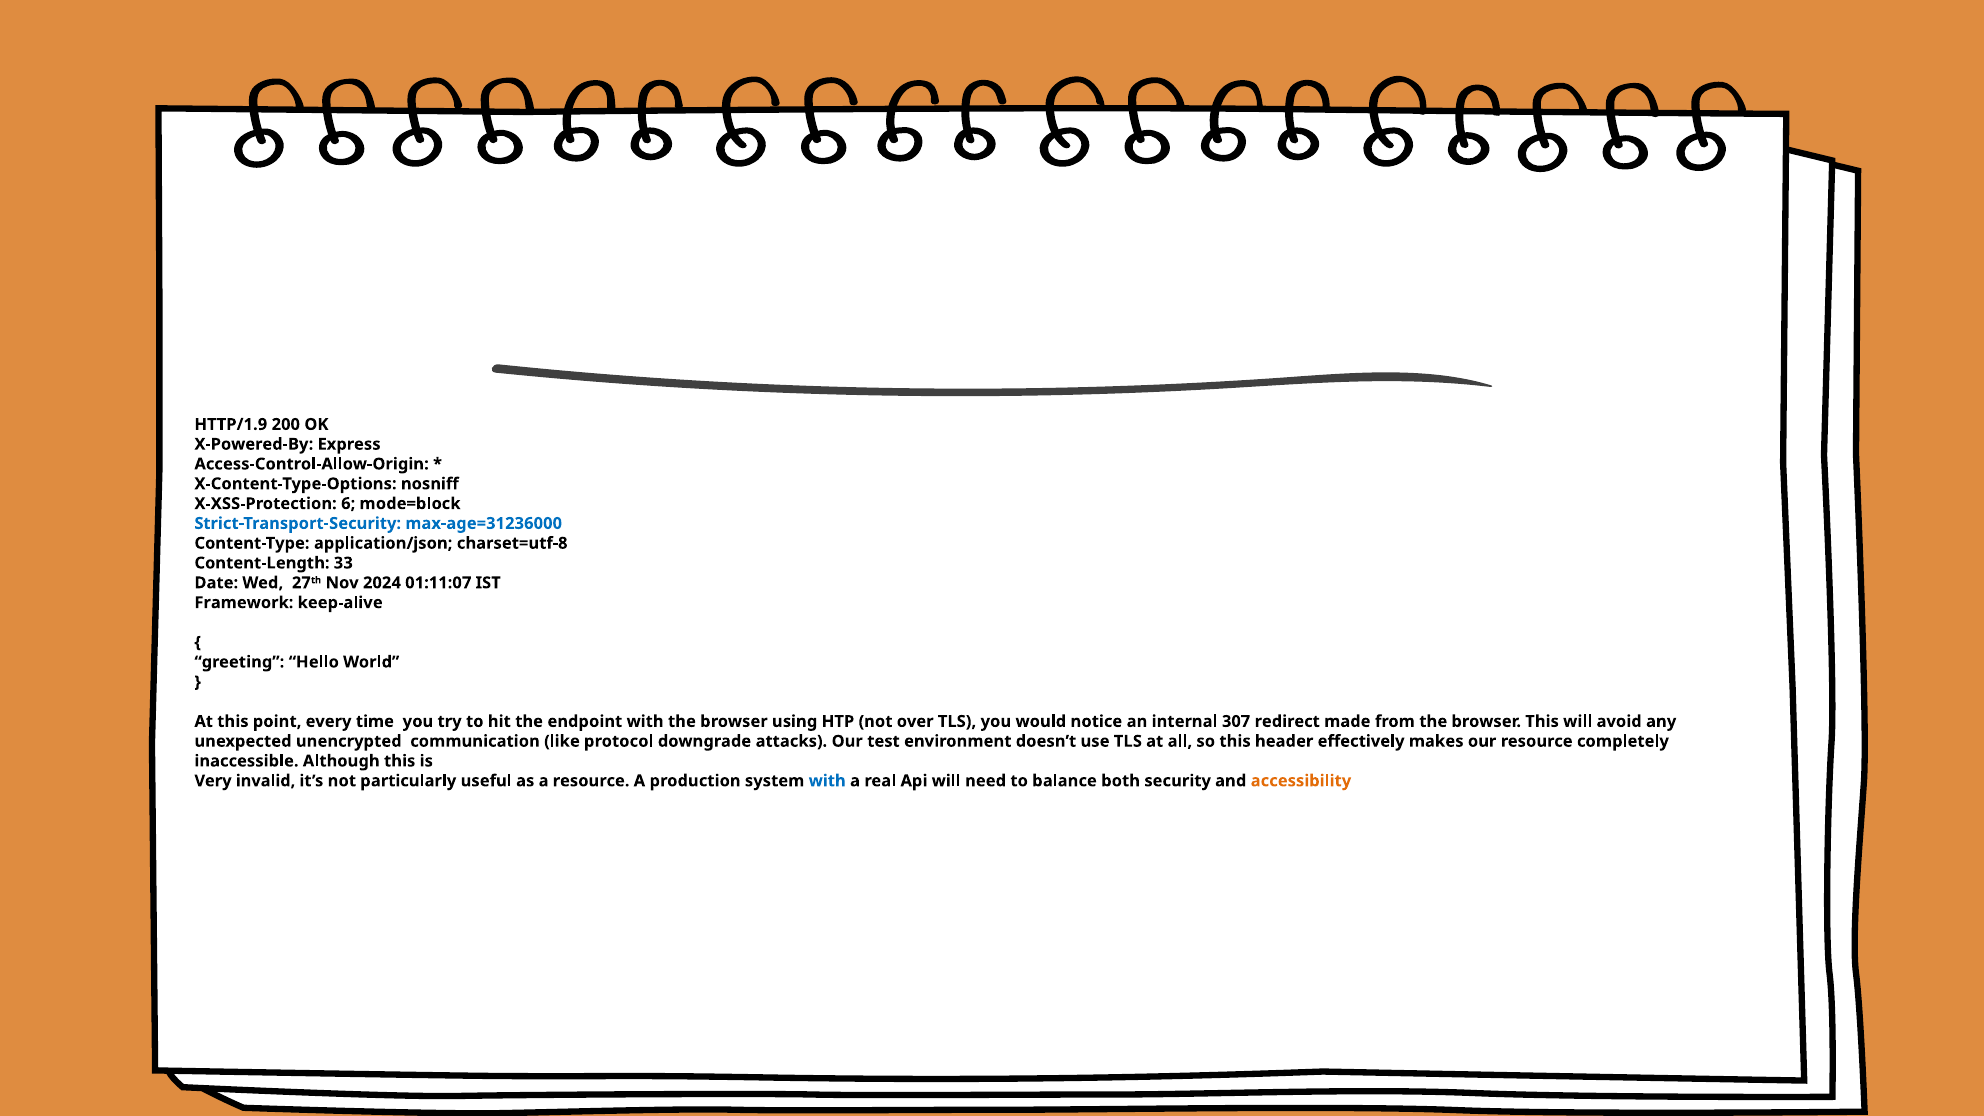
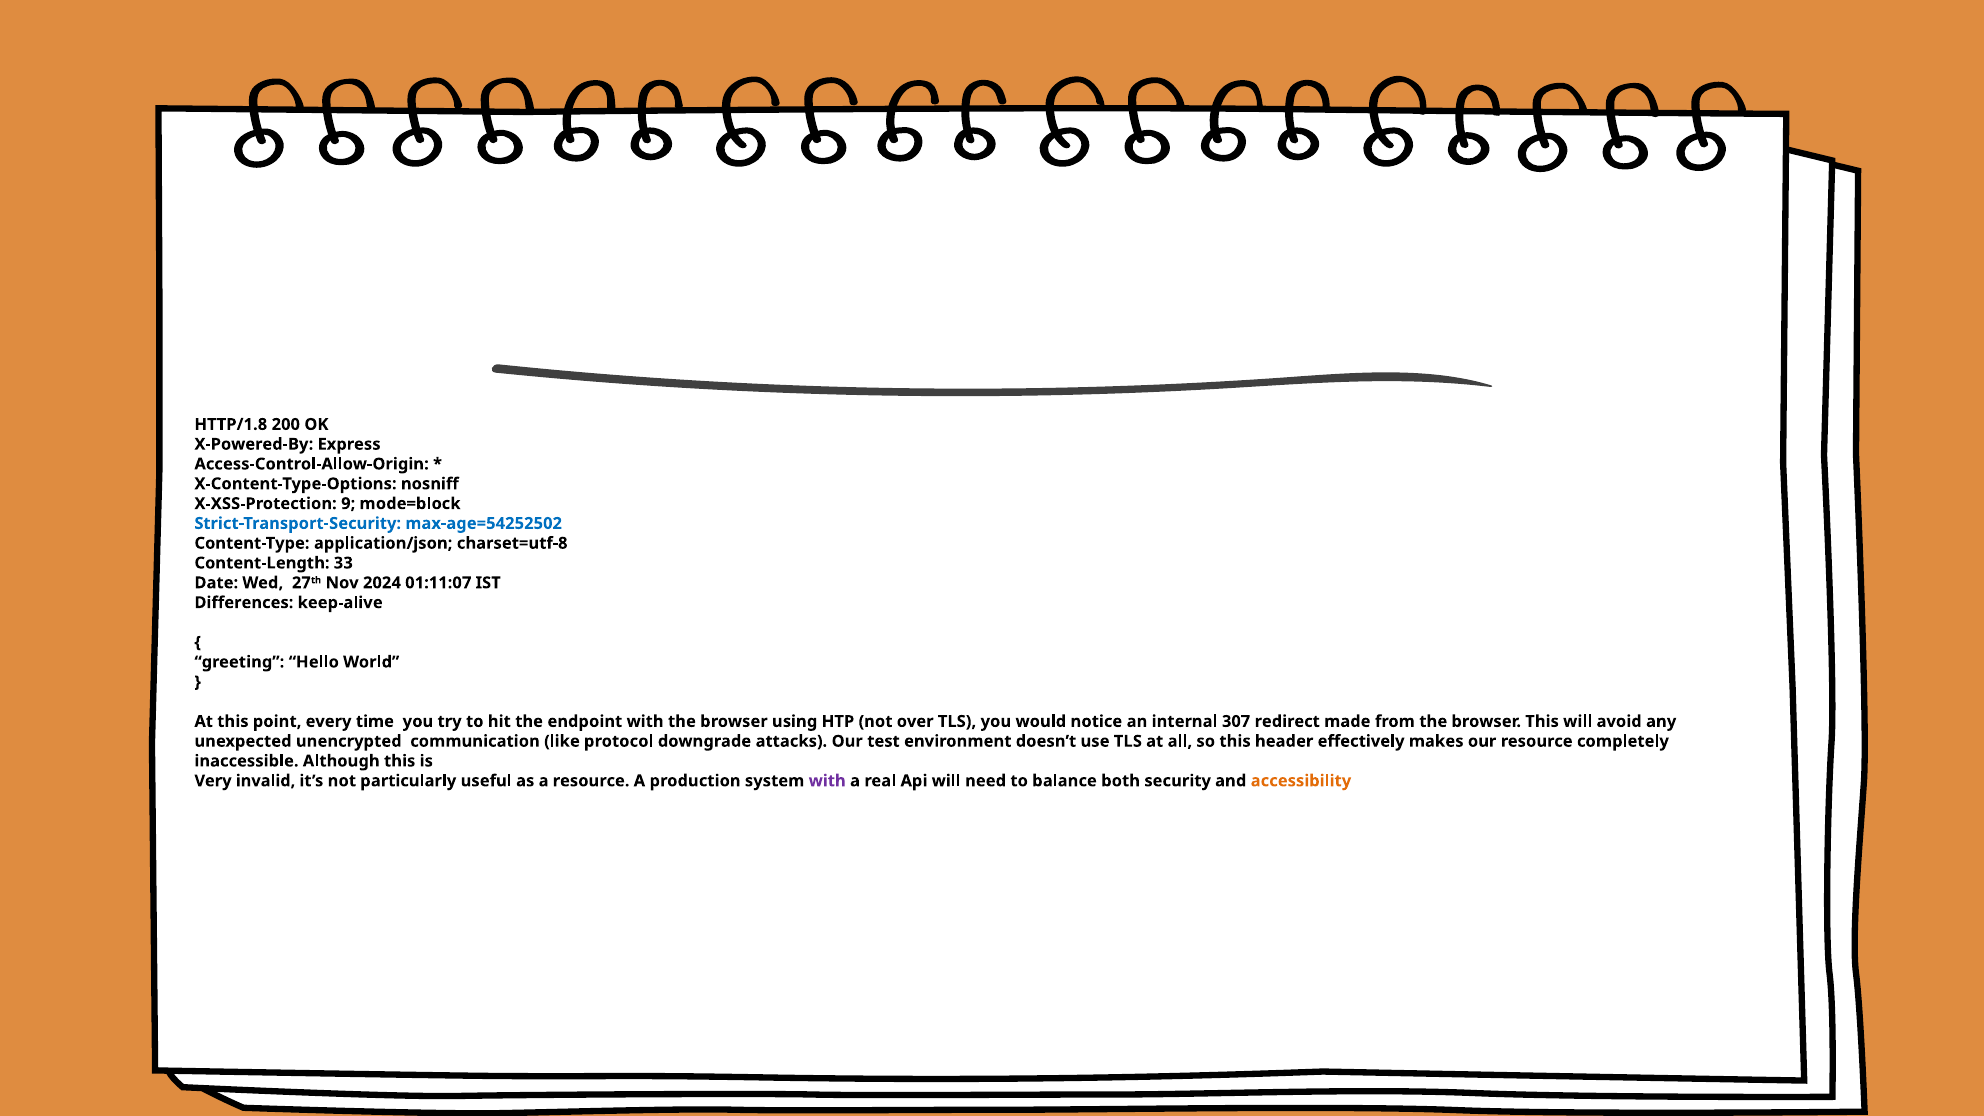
HTTP/1.9: HTTP/1.9 -> HTTP/1.8 (231, 424)
6: 6 -> 9 (348, 504)
max-age=31236000: max-age=31236000 -> max-age=54252502 (484, 523)
Framework: Framework -> Differences (244, 603)
with colour: blue -> purple (827, 781)
